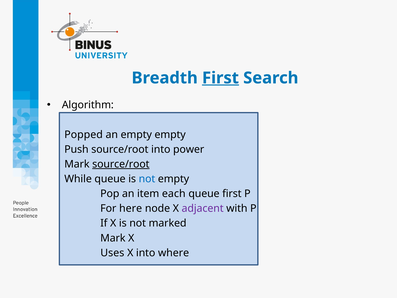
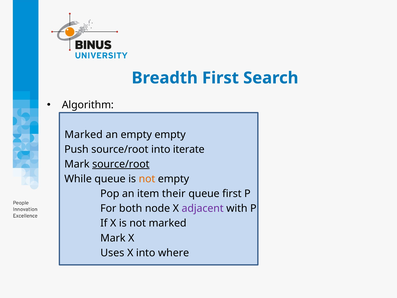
First underline: present -> none (220, 78)
Popped: Popped -> Marked (84, 134)
power: power -> iterate (189, 149)
not colour: blue -> orange (147, 179)
each: each -> their (174, 194)
here: here -> both (131, 208)
